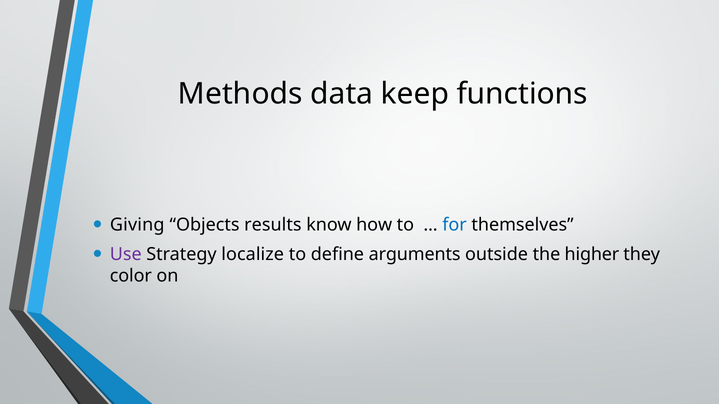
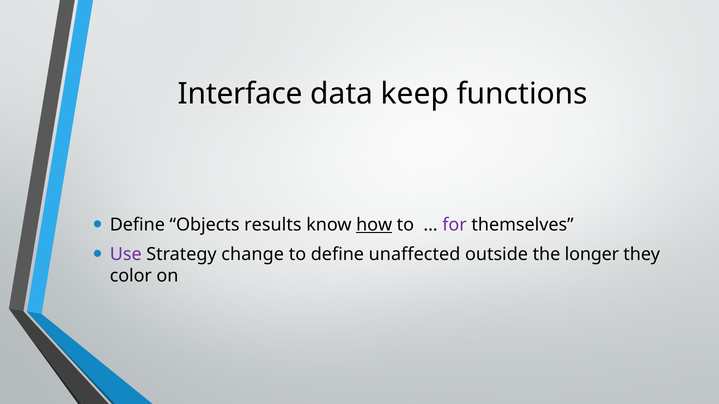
Methods: Methods -> Interface (240, 94)
Giving: Giving -> Define (137, 225)
how underline: none -> present (374, 225)
for colour: blue -> purple (455, 225)
localize: localize -> change (253, 255)
arguments: arguments -> unaffected (415, 255)
higher: higher -> longer (592, 255)
